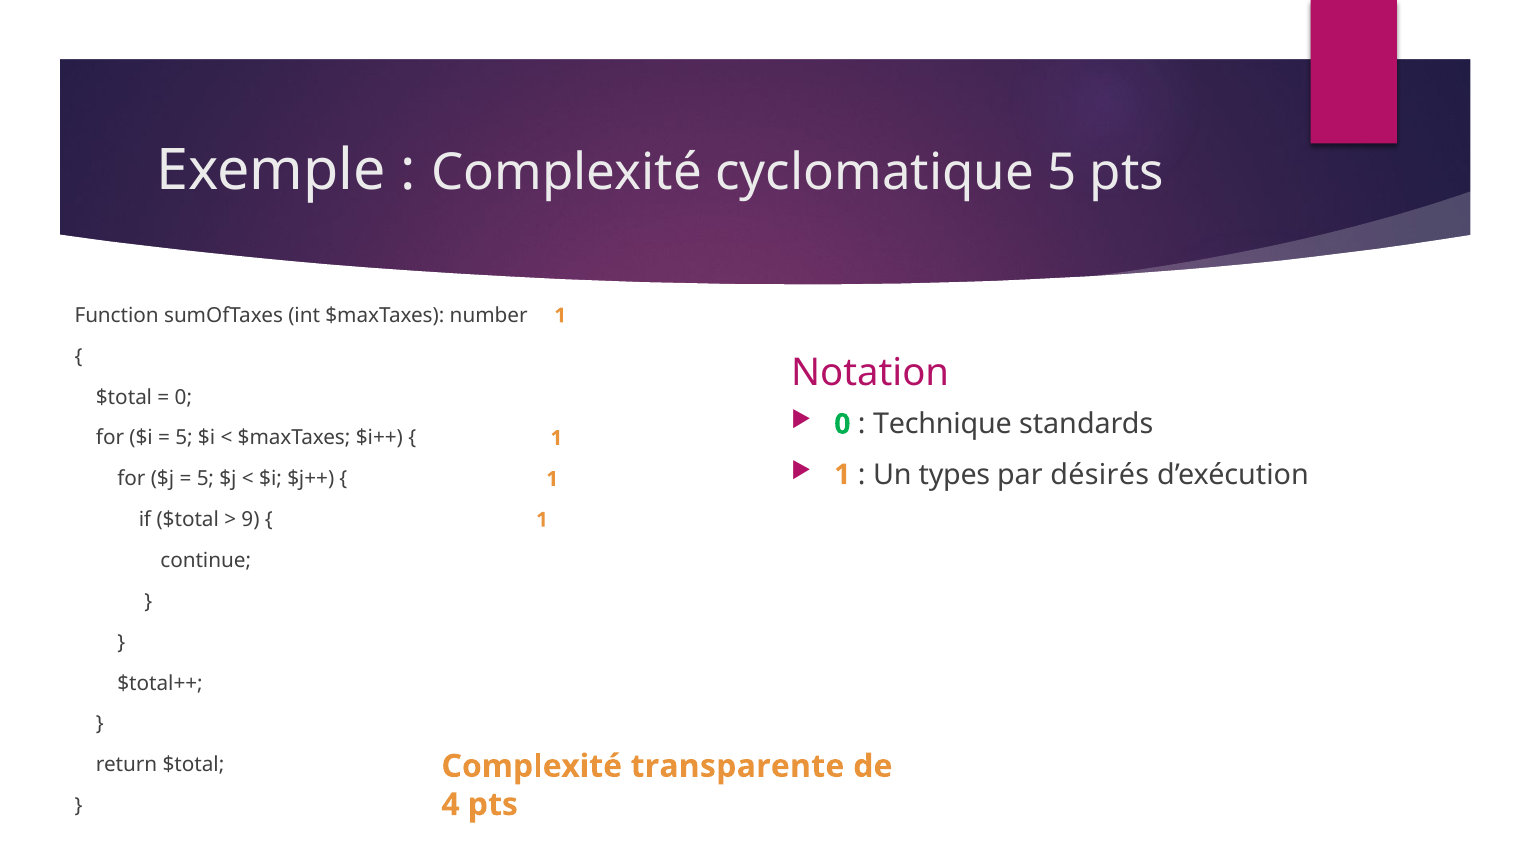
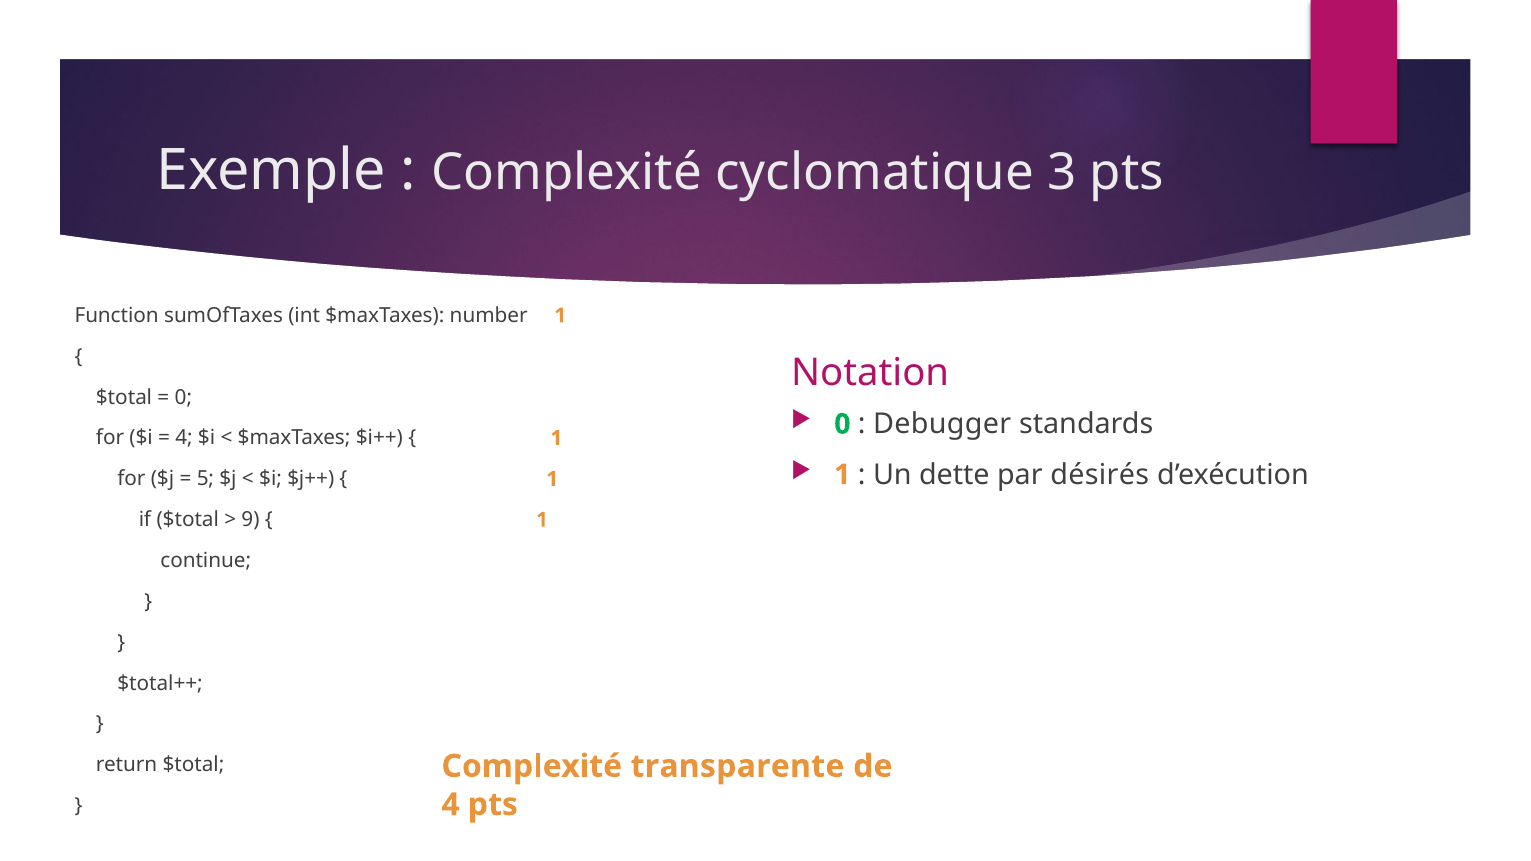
cyclomatique 5: 5 -> 3 (1062, 173)
Technique: Technique -> Debugger (942, 424)
5: 5 -> 4 (184, 438)
types: types -> dette (954, 475)
